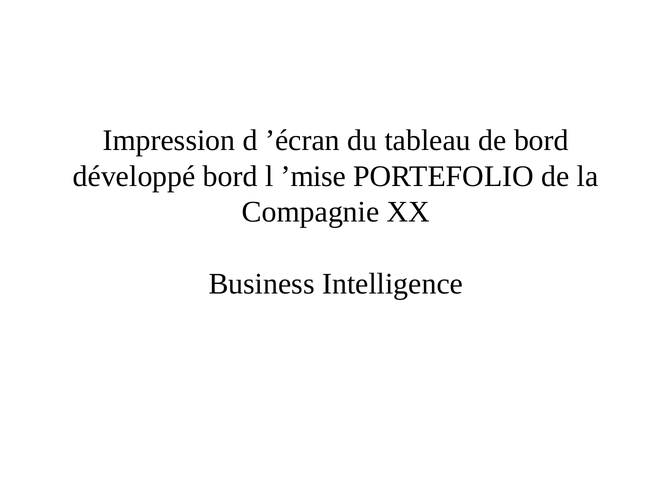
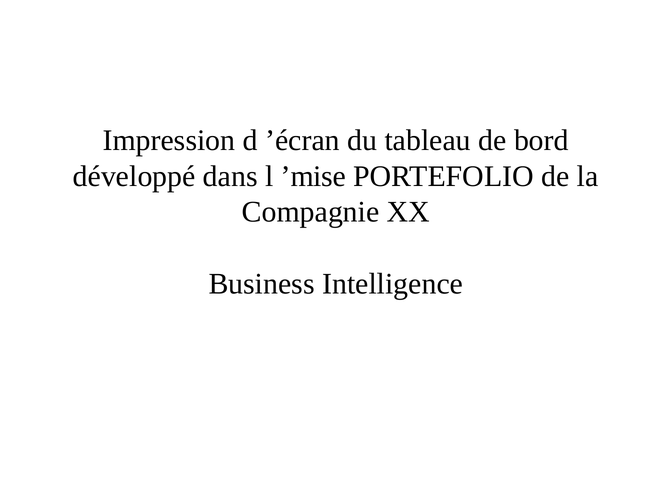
développé bord: bord -> dans (230, 176)
